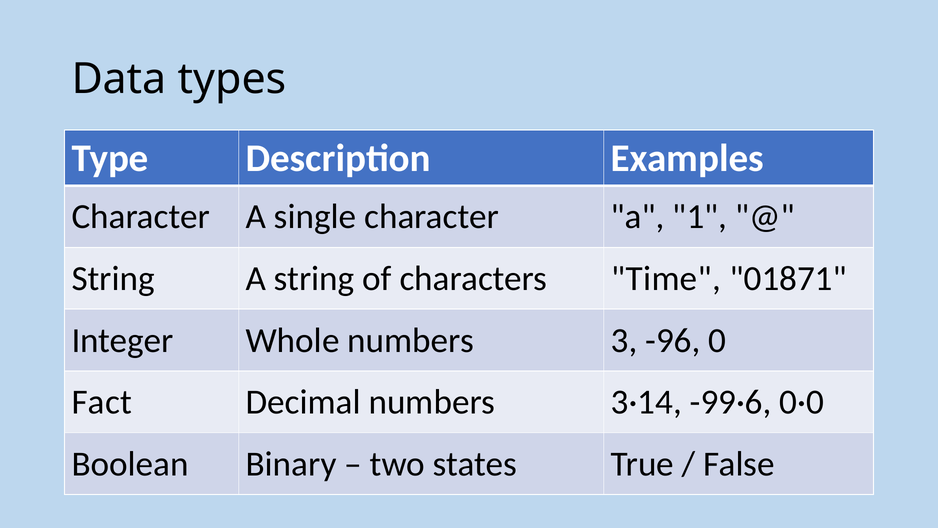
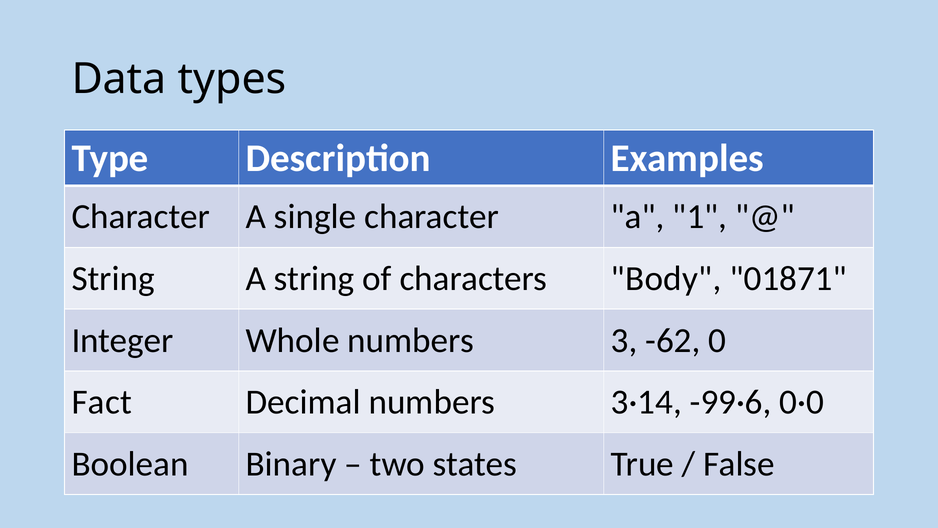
Time: Time -> Body (666, 278)
-96: -96 -> -62 (673, 340)
